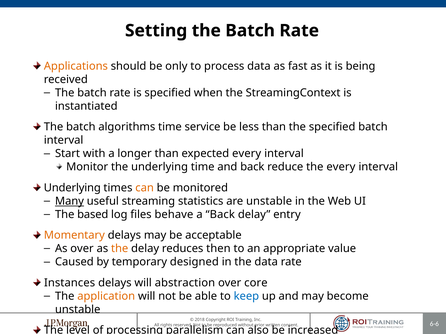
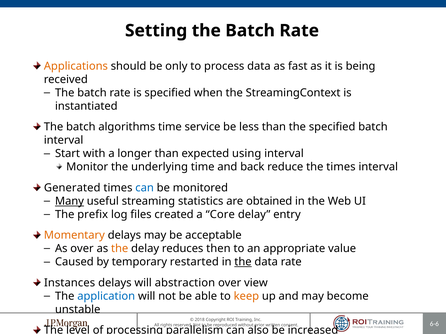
expected every: every -> using (247, 154)
the every: every -> times (341, 167)
Underlying: Underlying -> Generated (72, 188)
can colour: orange -> blue (145, 188)
are unstable: unstable -> obtained (269, 201)
based: based -> prefix (93, 215)
behave: behave -> created (174, 215)
a Back: Back -> Core (220, 215)
designed: designed -> restarted (194, 262)
the underline: none -> present (243, 262)
core: core -> view (256, 283)
application colour: orange -> blue (106, 297)
keep colour: blue -> orange (246, 297)
